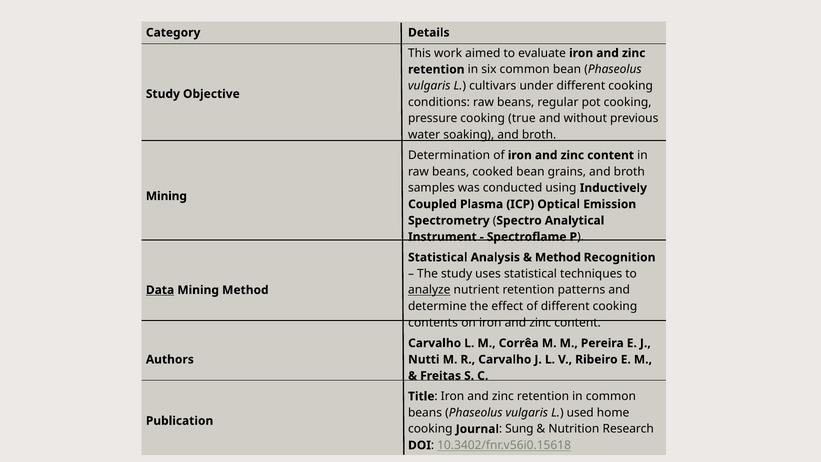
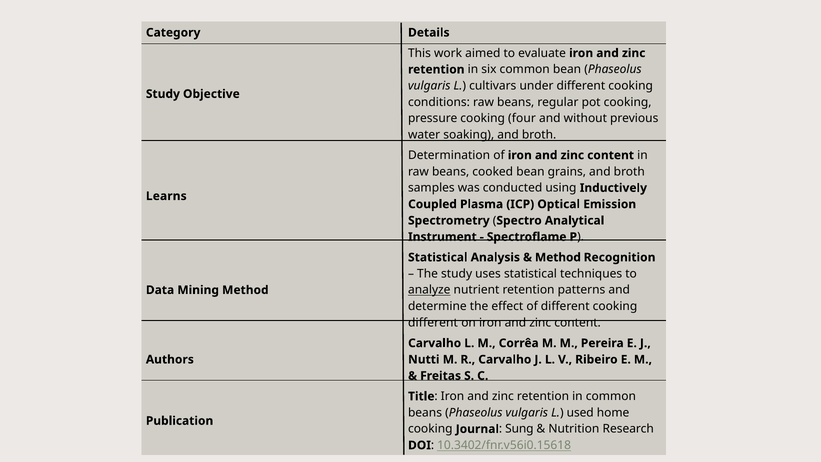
true: true -> four (522, 118)
Mining: Mining -> Learns (166, 196)
Data underline: present -> none (160, 290)
contents: contents -> different (433, 323)
